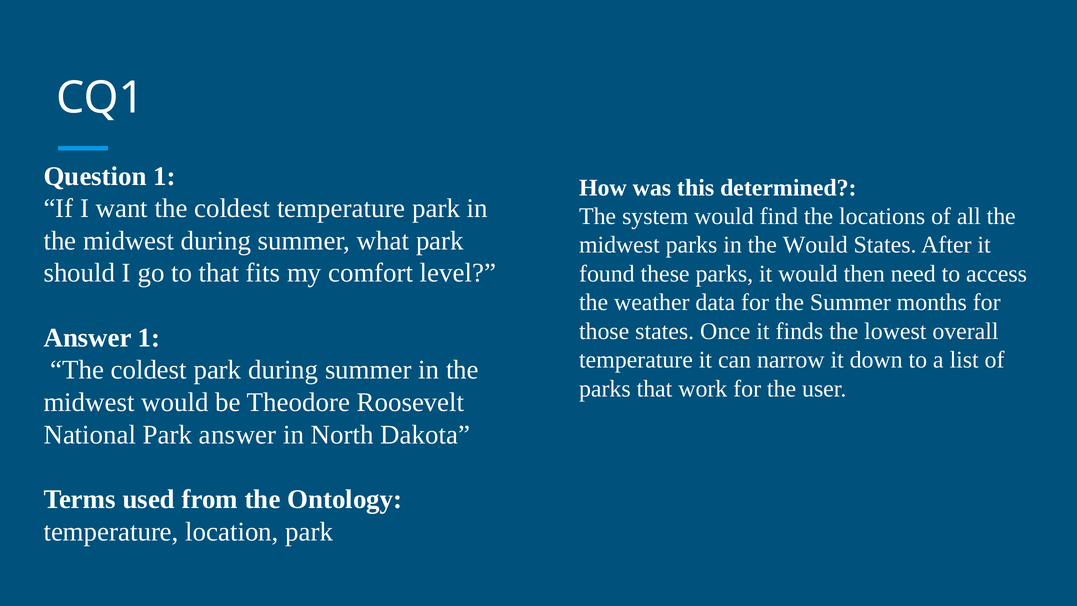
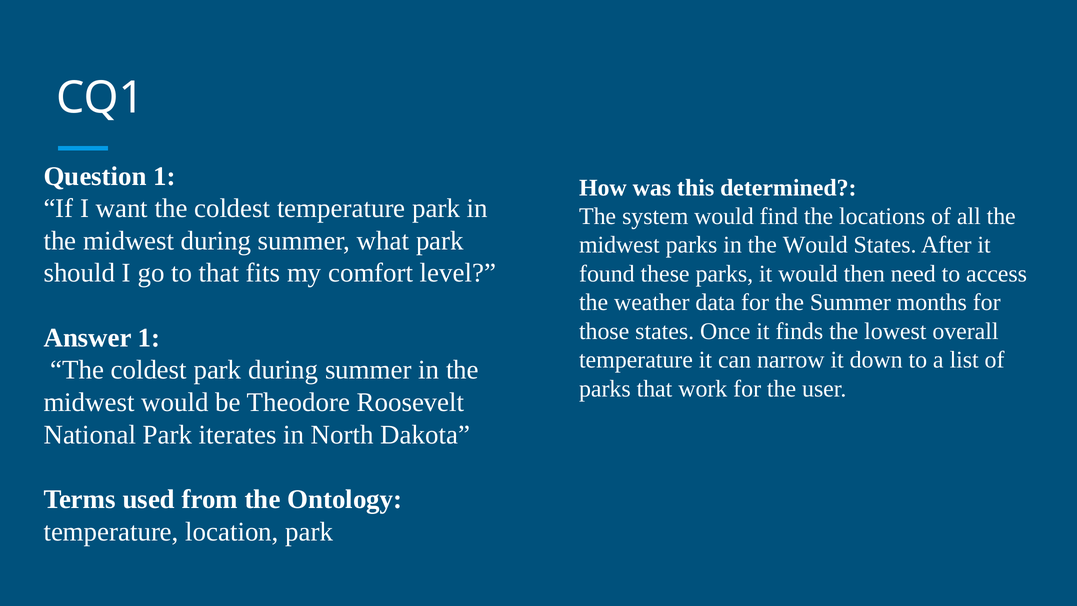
Park answer: answer -> iterates (238, 435)
